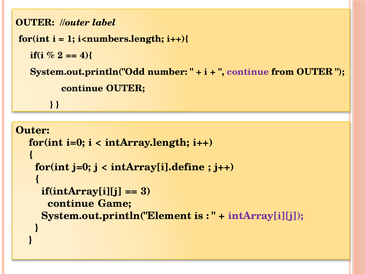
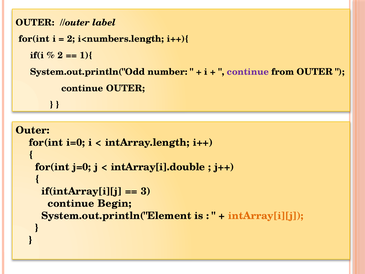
1: 1 -> 2 (71, 39)
4){: 4){ -> 1){ (86, 55)
intArray[i].define: intArray[i].define -> intArray[i].double (158, 167)
Game: Game -> Begin (115, 203)
intArray[i][j colour: purple -> orange (266, 215)
